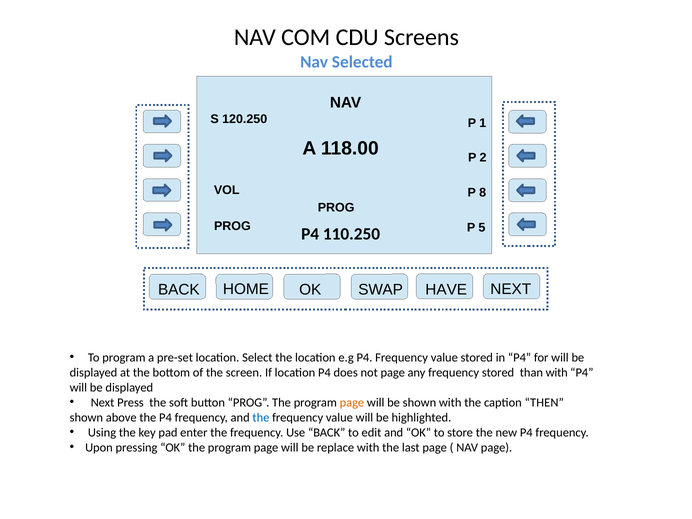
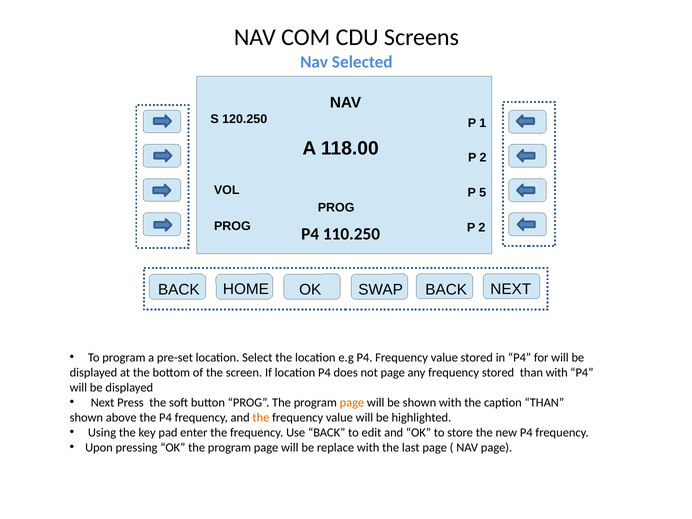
8: 8 -> 5 (483, 193)
5: 5 -> 2 (482, 228)
HAVE: HAVE -> BACK (446, 290)
caption THEN: THEN -> THAN (544, 403)
the colour: blue -> orange (261, 418)
